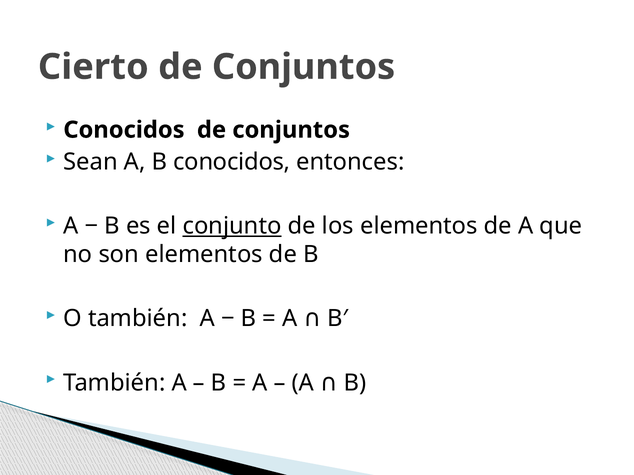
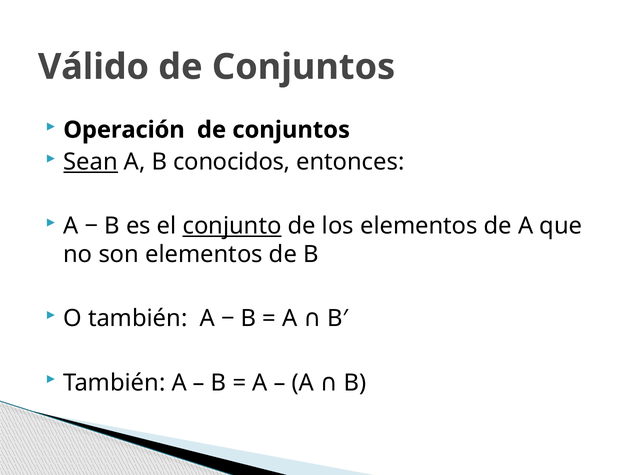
Cierto: Cierto -> Válido (93, 67)
Conocidos: Conocidos -> Operación (124, 130)
Sean underline: none -> present (91, 162)
